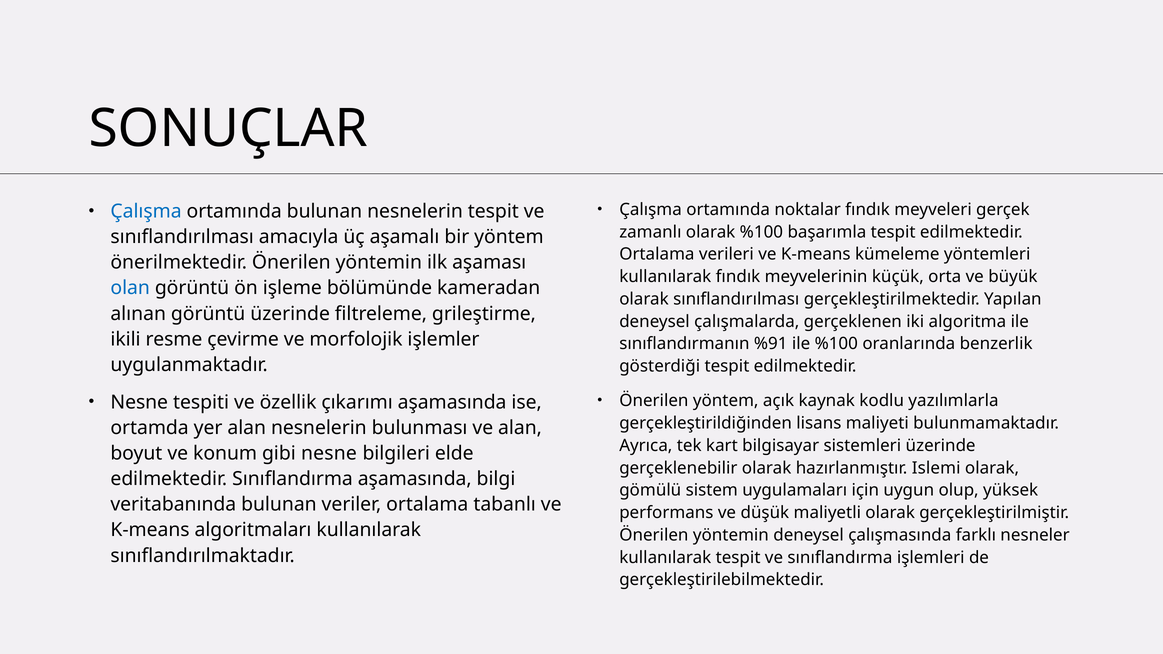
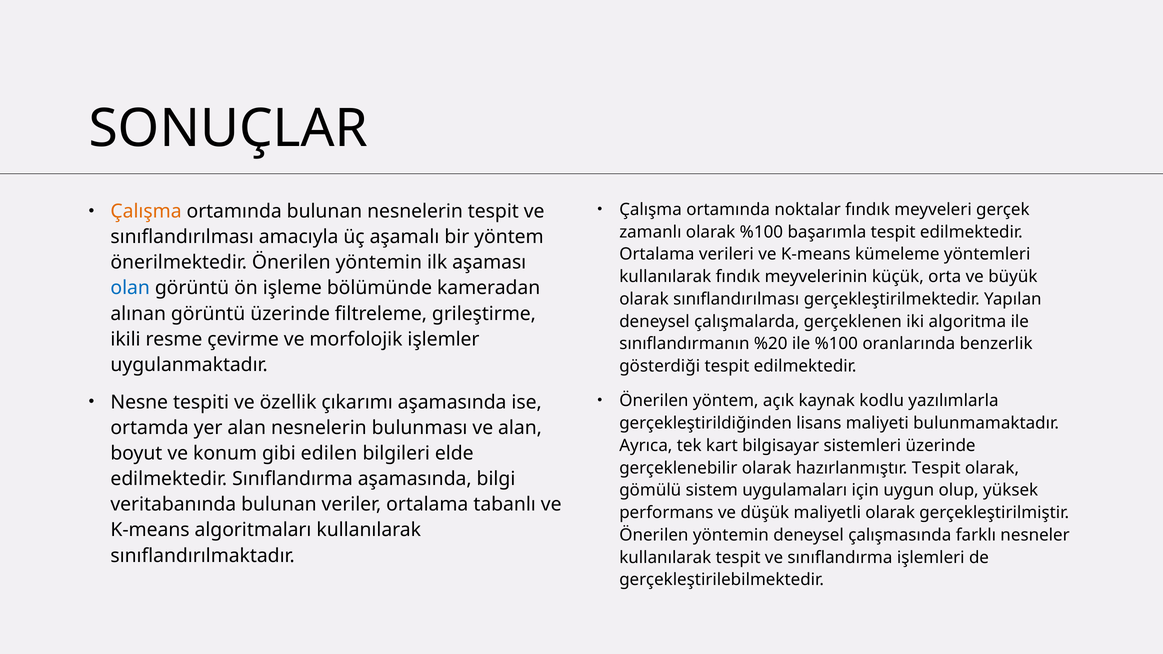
Çalışma colour: blue -> orange (146, 212)
%91: %91 -> %20 (771, 344)
gibi nesne: nesne -> edilen (329, 454)
hazırlanmıştır Islemi: Islemi -> Tespit (936, 468)
